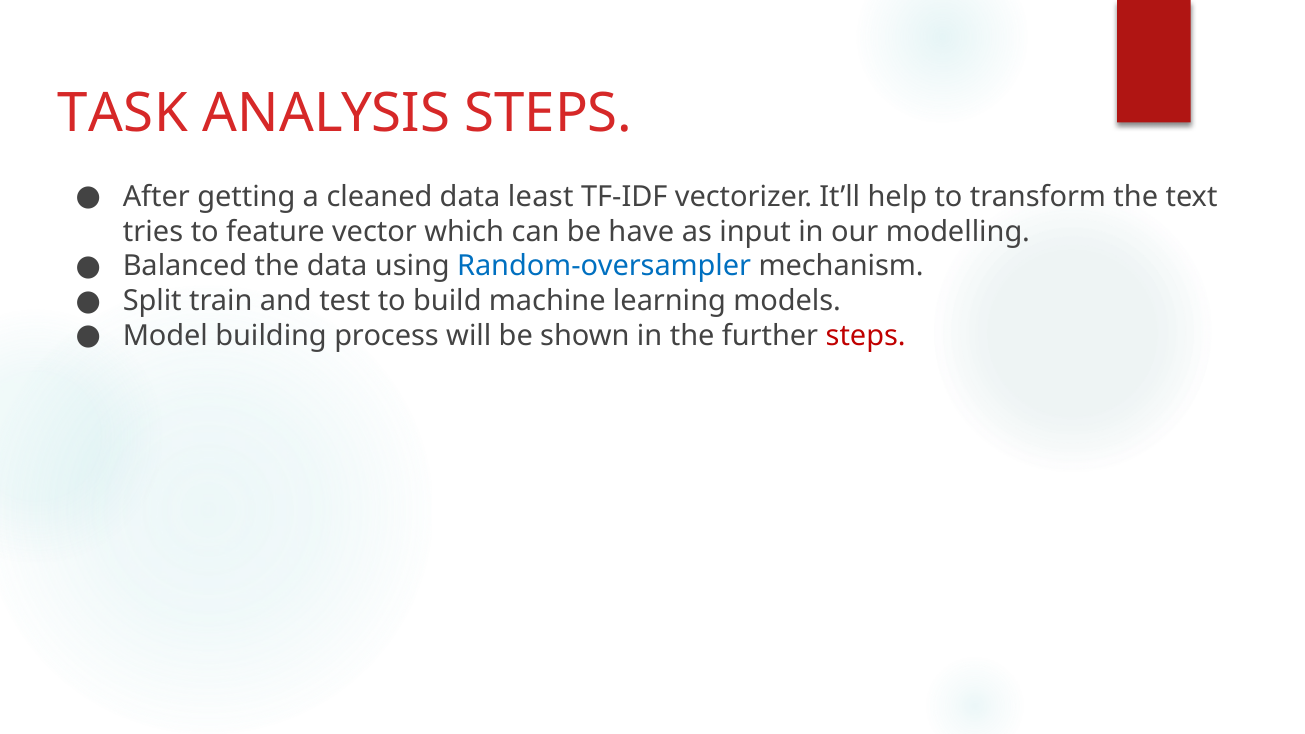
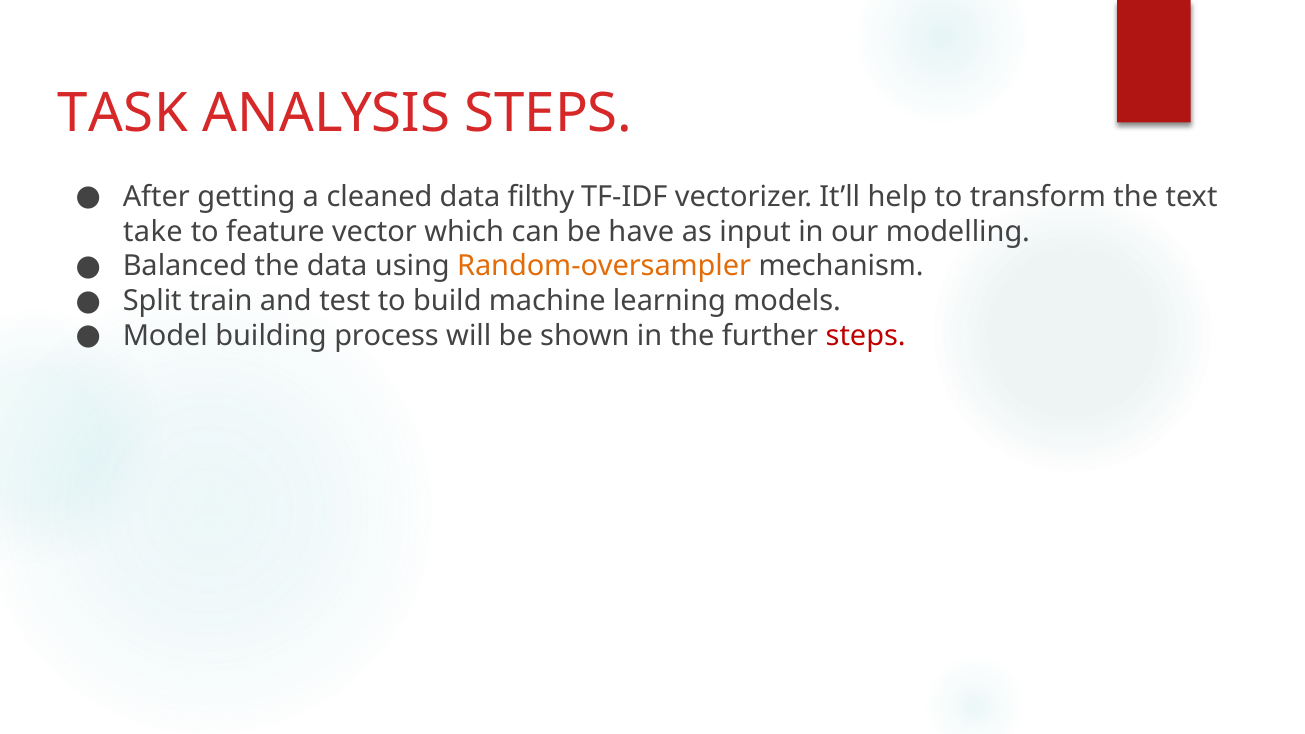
least: least -> filthy (541, 197)
tries: tries -> take (153, 232)
Random-oversampler colour: blue -> orange (604, 266)
